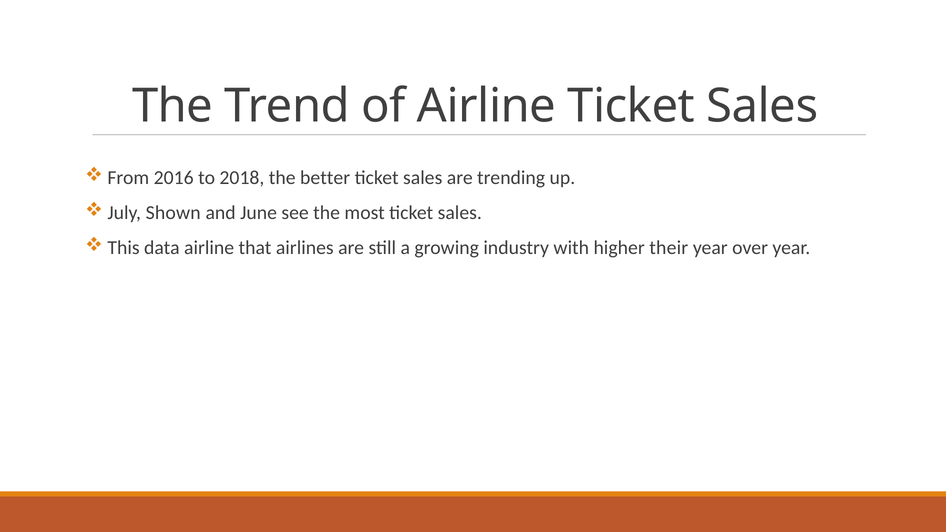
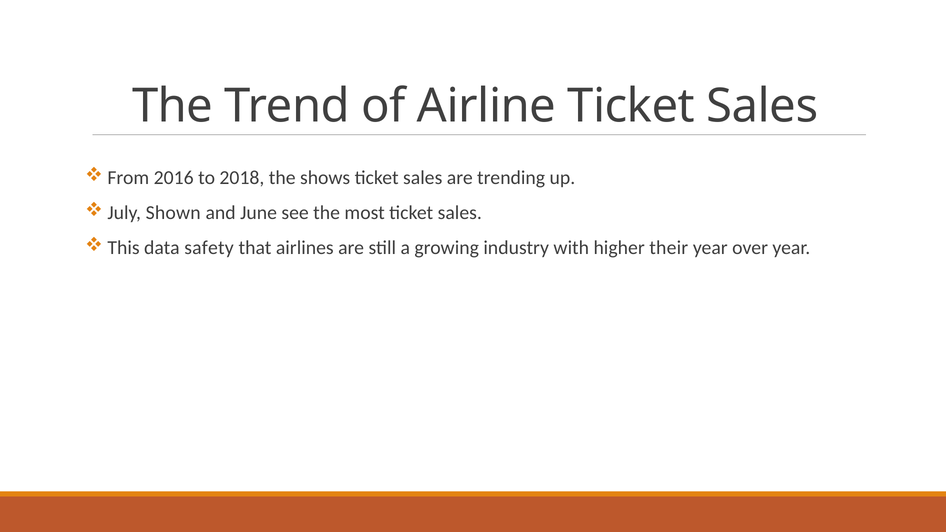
better: better -> shows (325, 178)
data airline: airline -> safety (209, 248)
